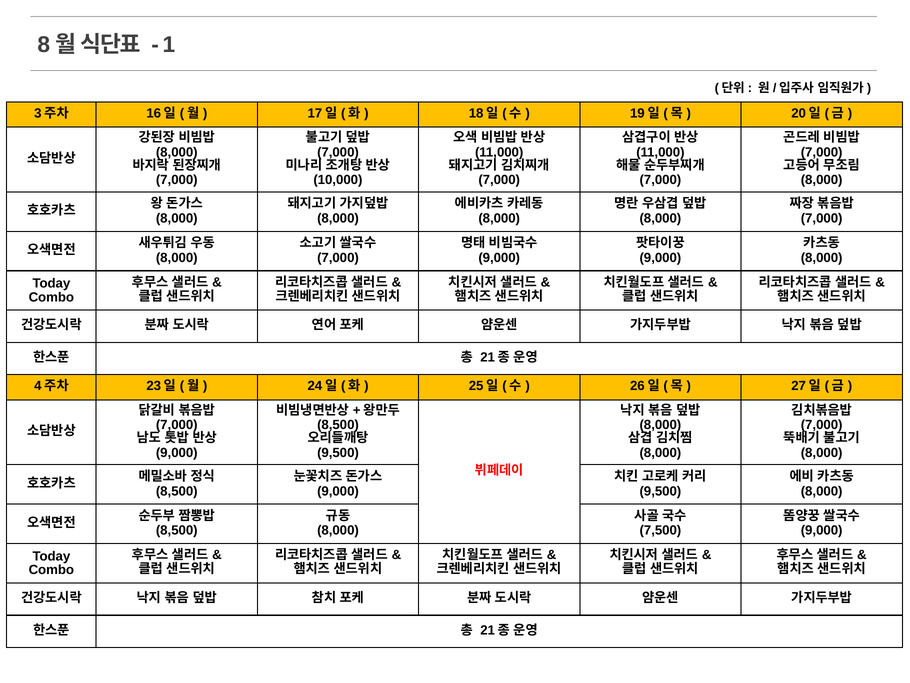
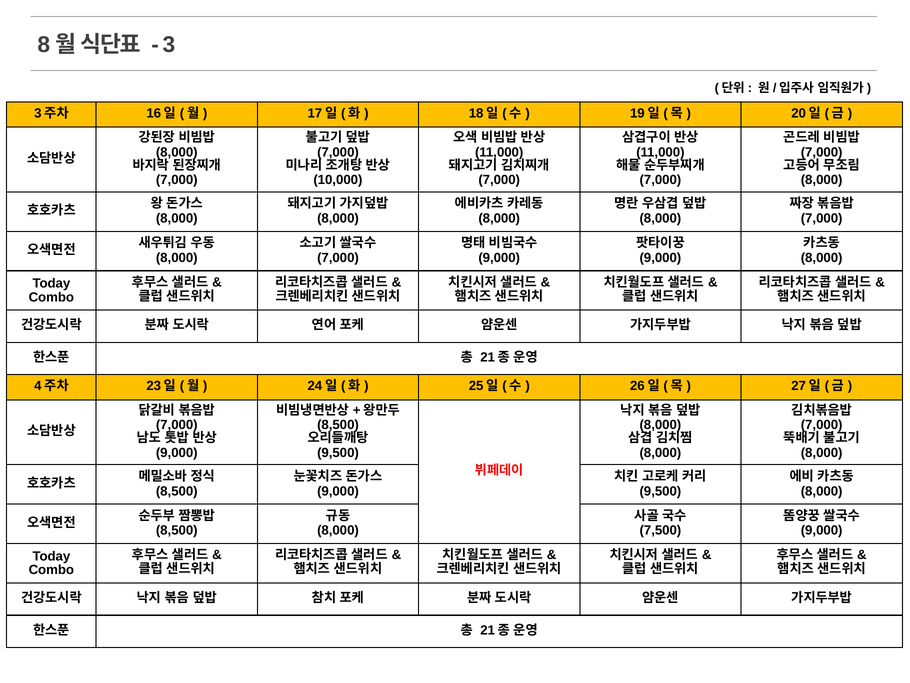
1: 1 -> 3 (169, 45)
